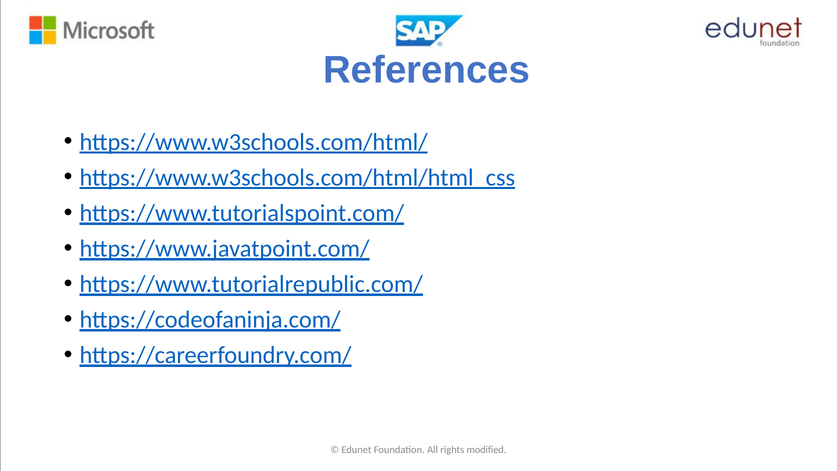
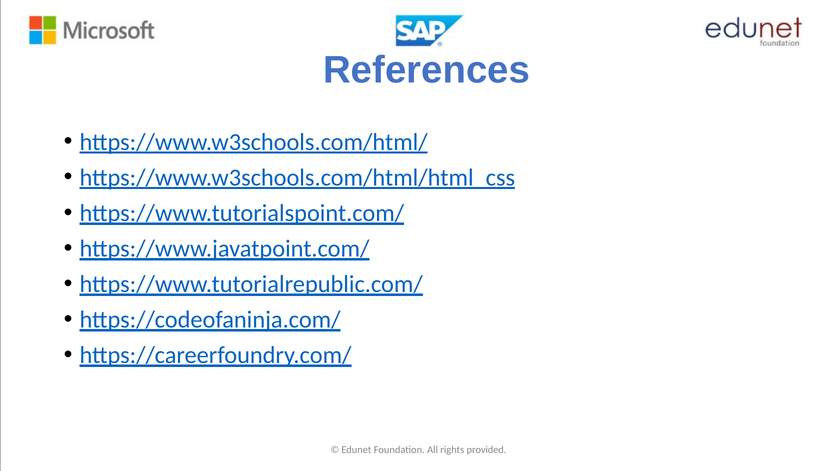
modified: modified -> provided (486, 450)
